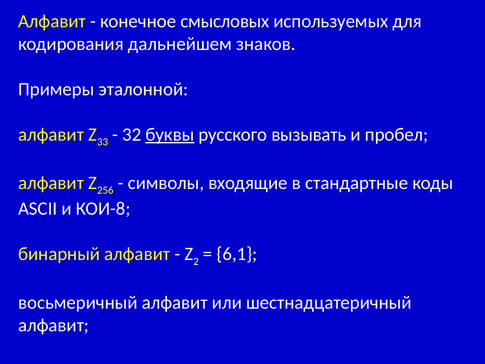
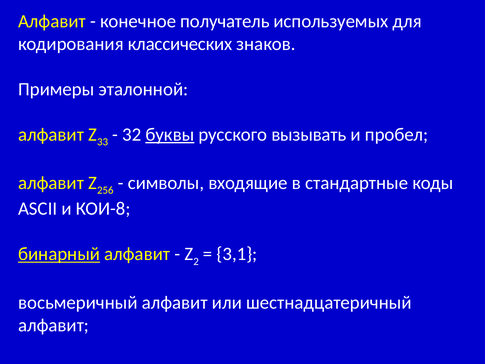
смысловых: смысловых -> получатель (225, 21)
дальнейшем: дальнейшем -> классических (180, 44)
бинарный underline: none -> present (59, 254)
6,1: 6,1 -> 3,1 (237, 254)
